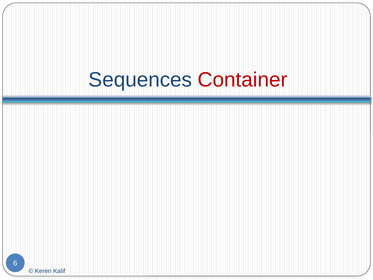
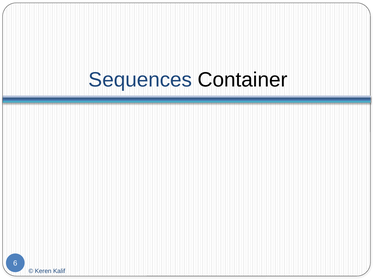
Container colour: red -> black (243, 80)
